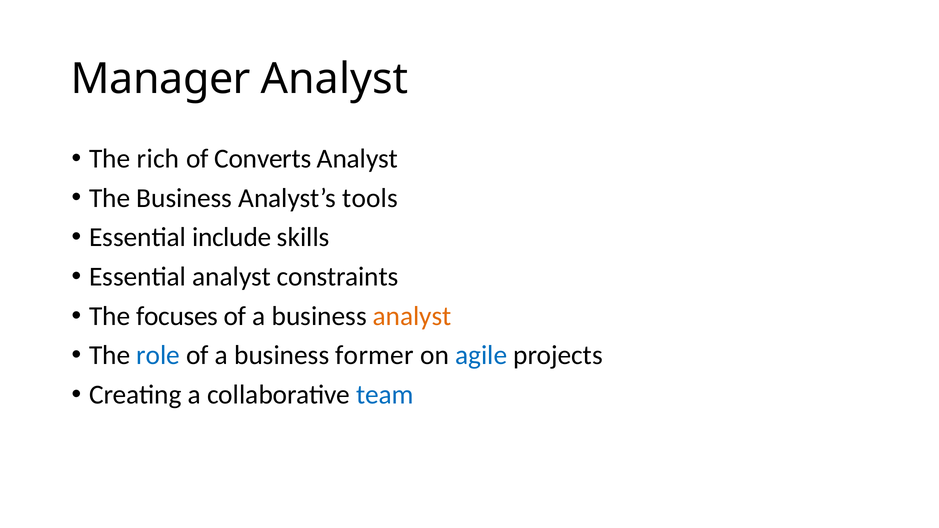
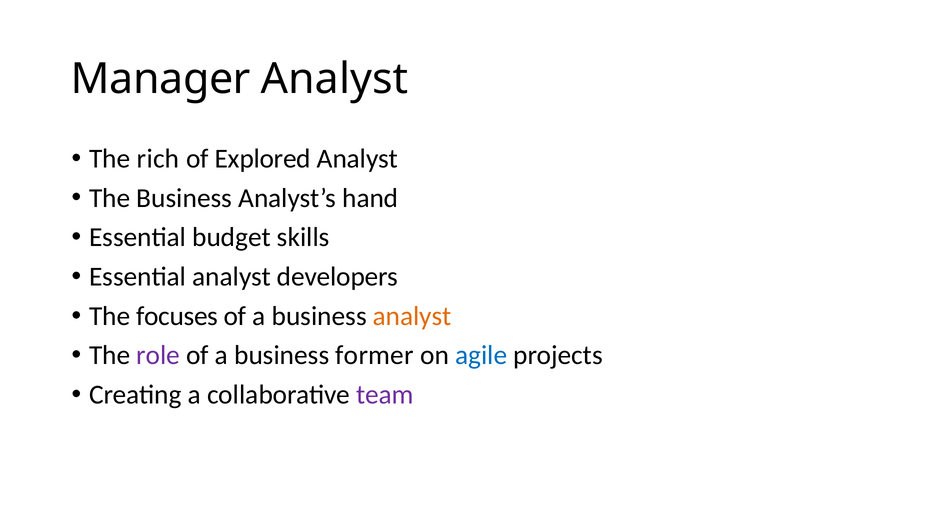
Converts: Converts -> Explored (263, 159)
tools: tools -> hand (370, 198)
include: include -> budget (232, 237)
constraints: constraints -> developers (338, 277)
role colour: blue -> purple (158, 356)
team colour: blue -> purple (385, 395)
